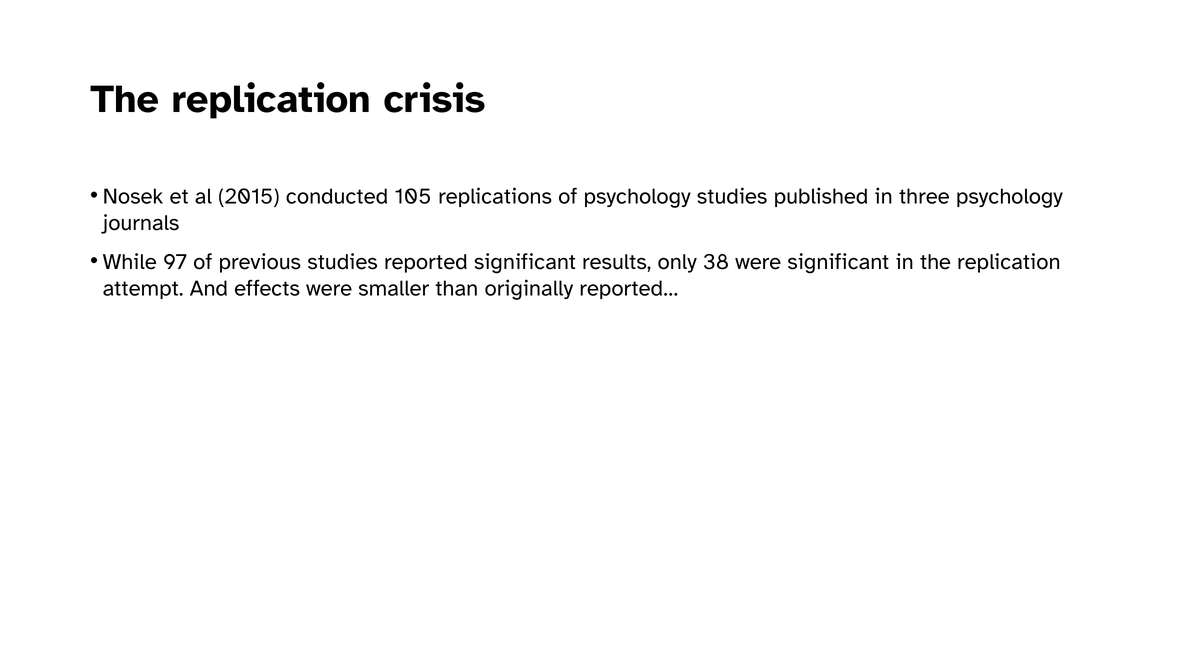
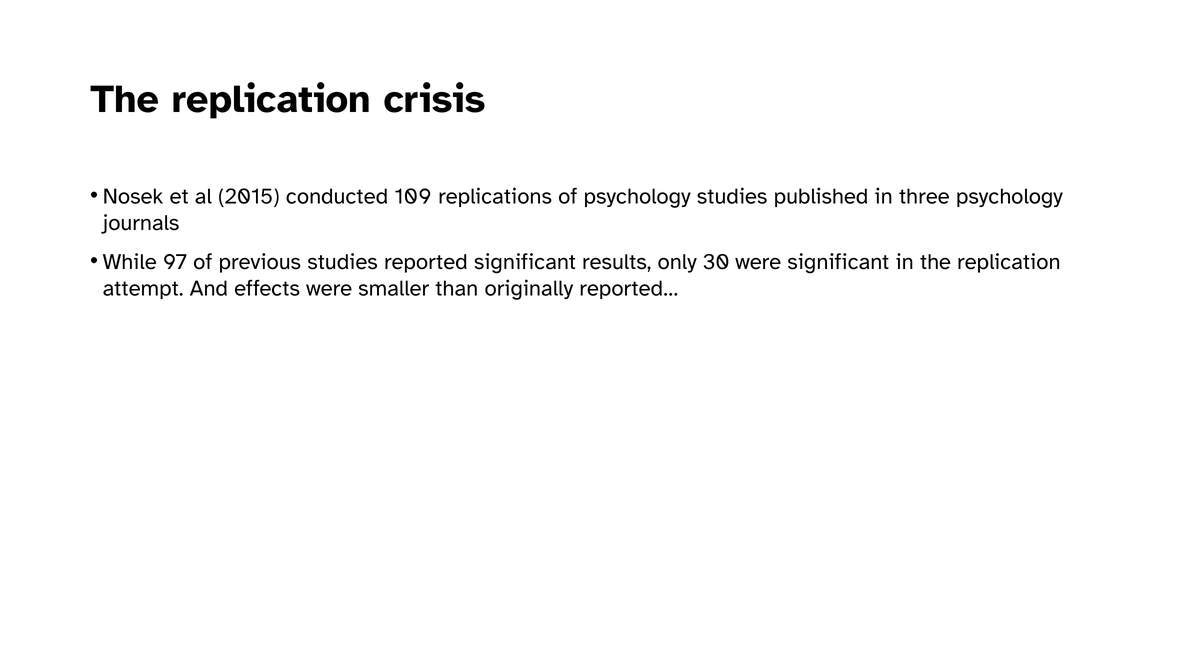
105: 105 -> 109 (413, 196)
38: 38 -> 30 (716, 262)
